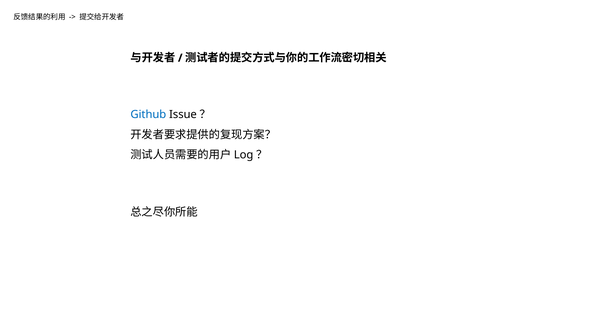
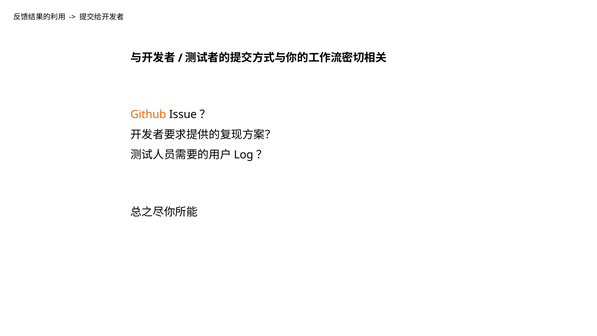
Github colour: blue -> orange (148, 115)
